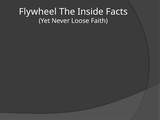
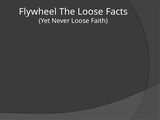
The Inside: Inside -> Loose (90, 12)
